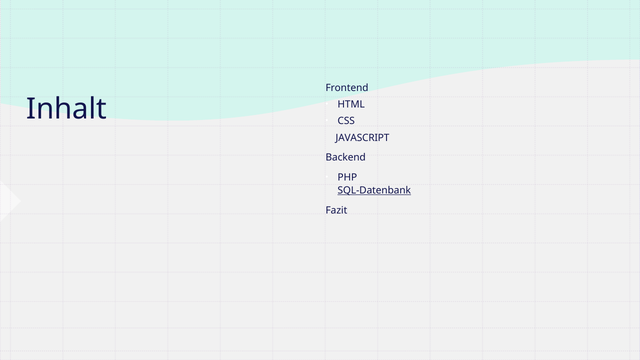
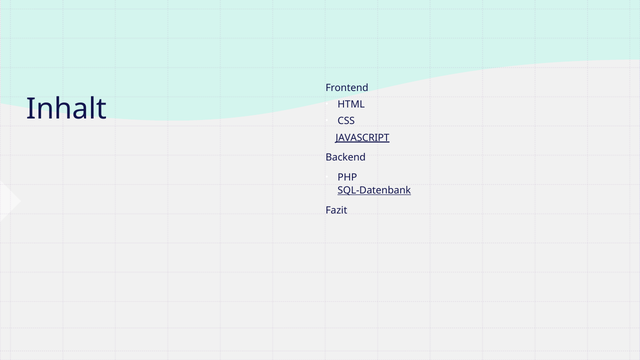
JAVASCRIPT underline: none -> present (362, 138)
